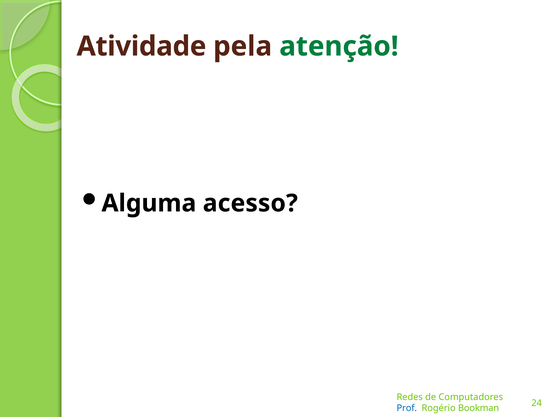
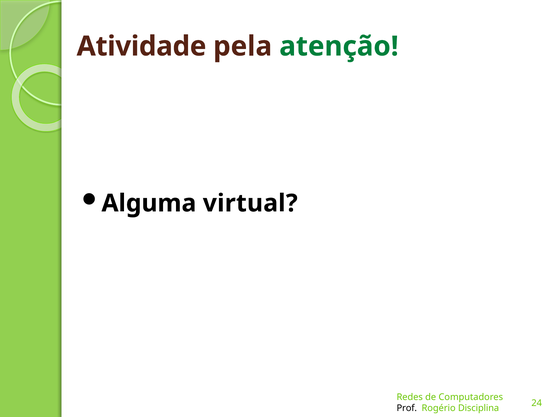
acesso: acesso -> virtual (250, 203)
Prof colour: blue -> black (407, 407)
Bookman: Bookman -> Disciplina (479, 407)
